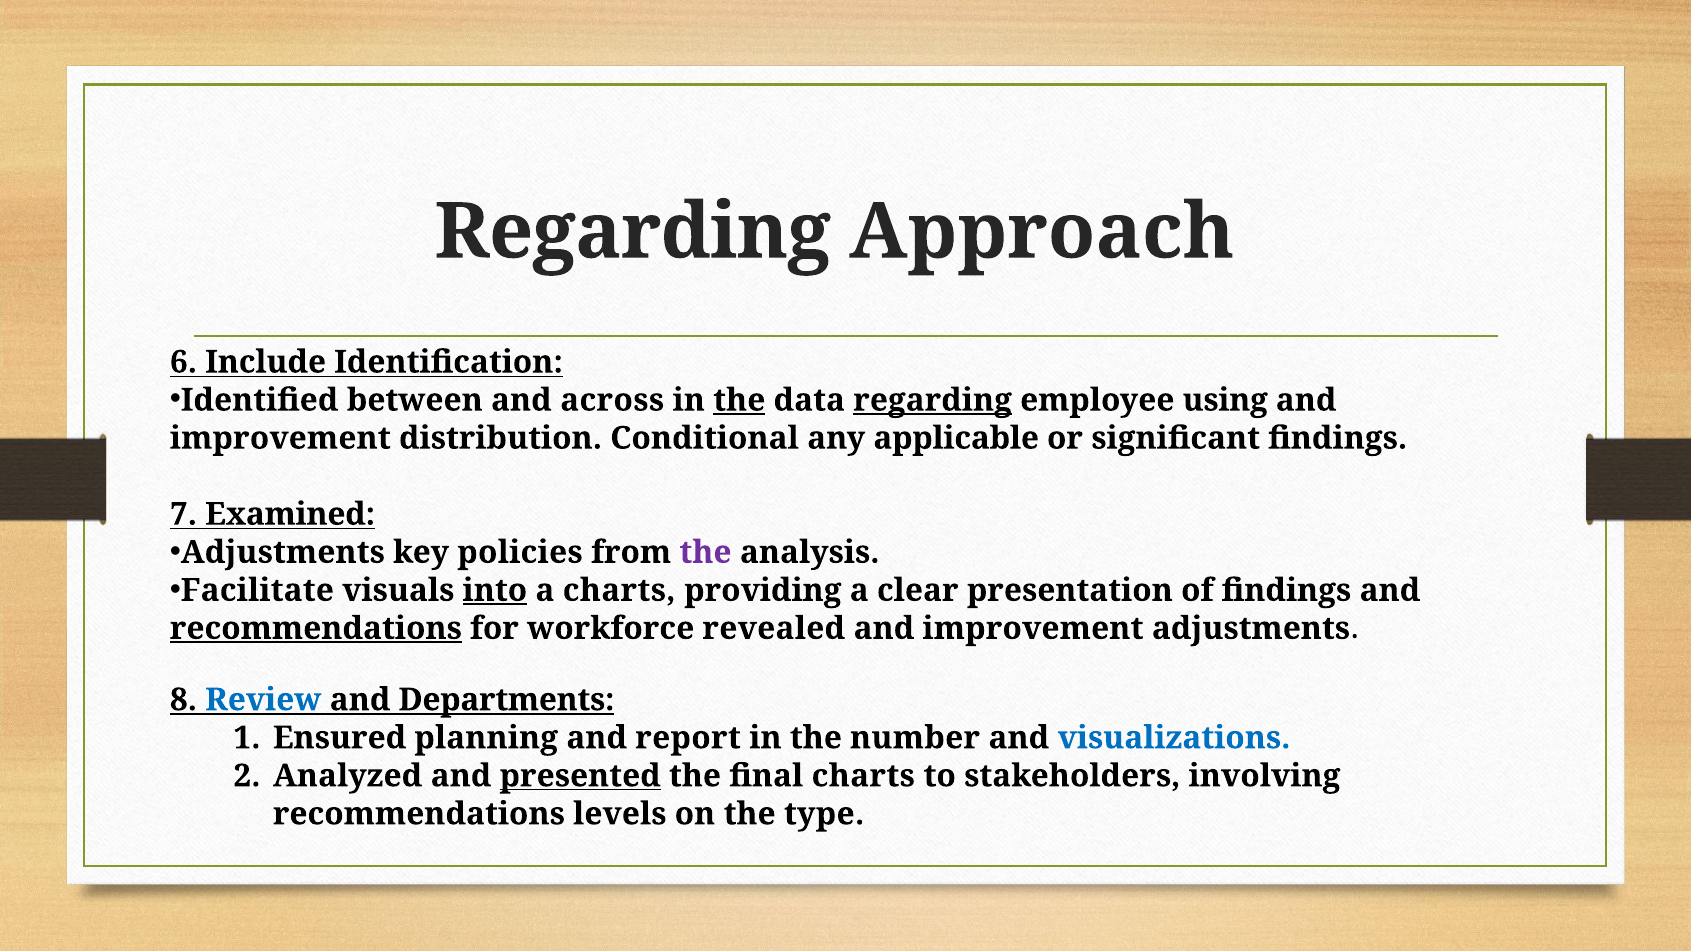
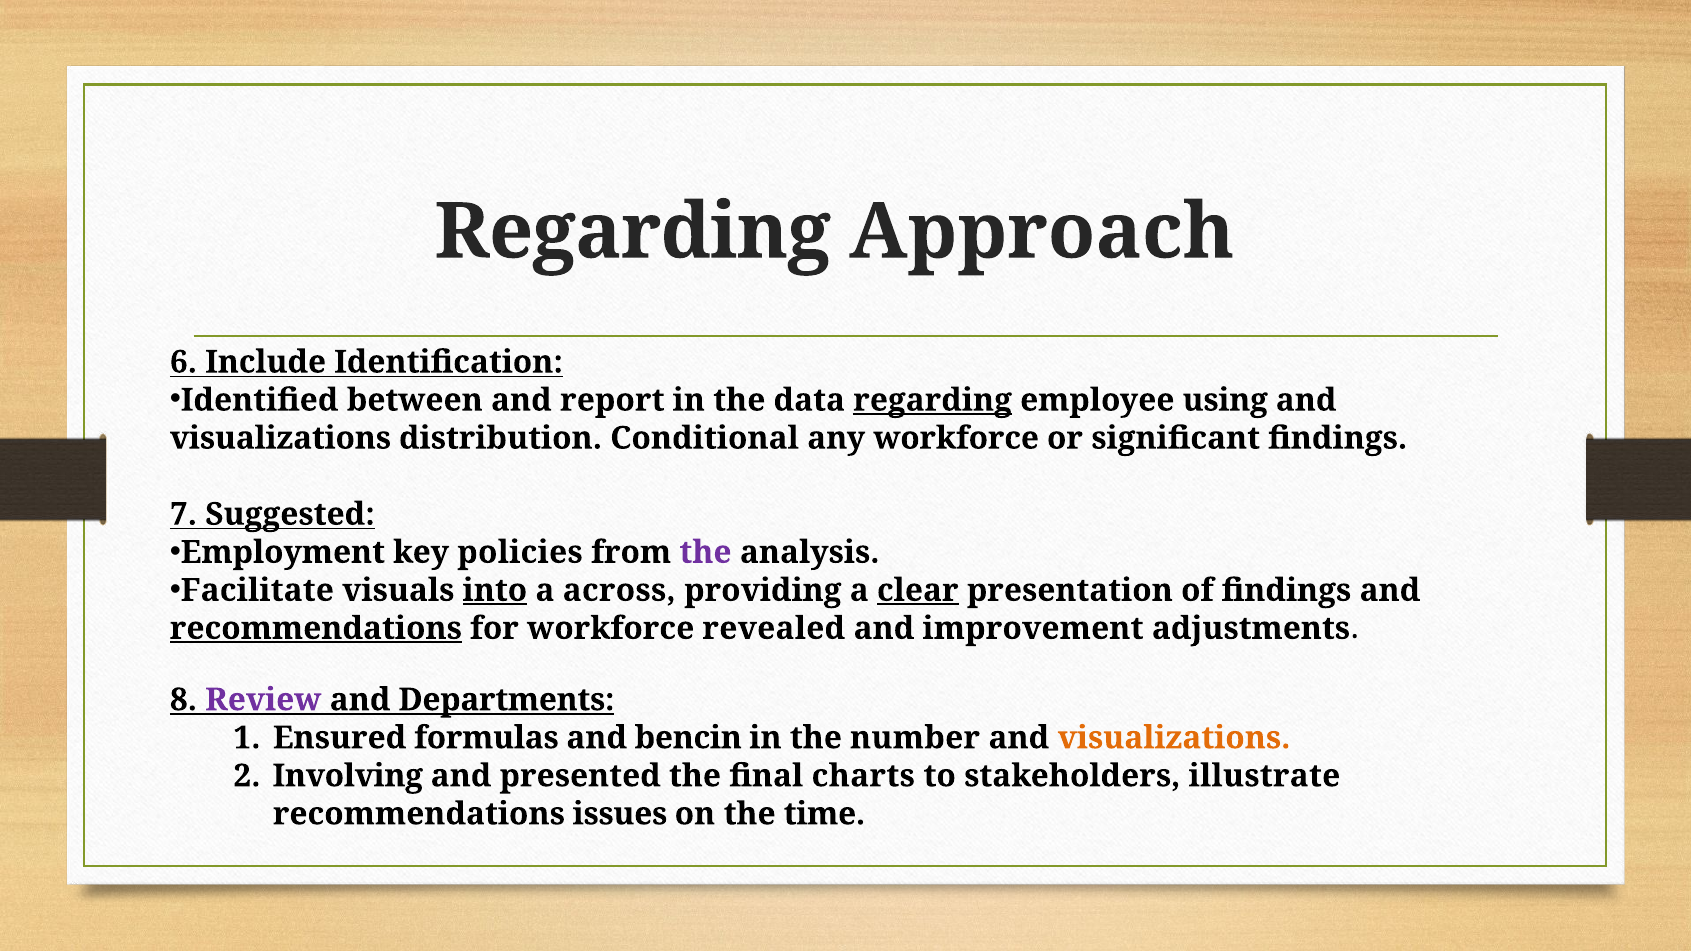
across: across -> report (612, 400)
the underline: present -> none (739, 400)
improvement: improvement -> visualizations (280, 438)
any applicable: applicable -> workforce (956, 438)
Examined: Examined -> Suggested (290, 514)
Adjustments: Adjustments -> Employment (283, 552)
a charts: charts -> across (619, 590)
clear underline: none -> present (918, 590)
Review colour: blue -> purple (263, 700)
planning: planning -> formulas (486, 738)
report: report -> bencin (688, 738)
visualizations colour: blue -> orange (1174, 738)
Analyzed: Analyzed -> Involving (348, 776)
presented underline: present -> none (580, 776)
involving: involving -> illustrate (1264, 776)
levels: levels -> issues (620, 814)
type: type -> time (824, 814)
